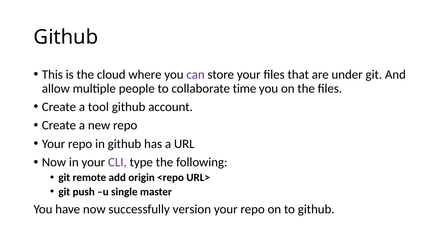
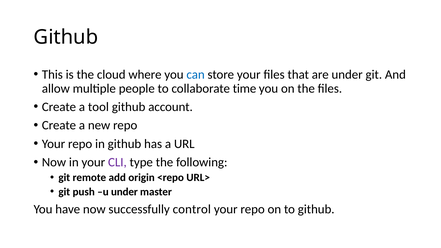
can colour: purple -> blue (196, 75)
u single: single -> under (124, 192)
version: version -> control (192, 209)
